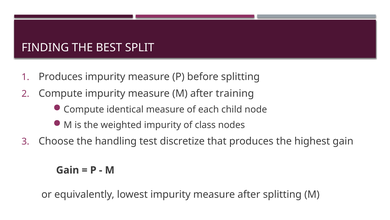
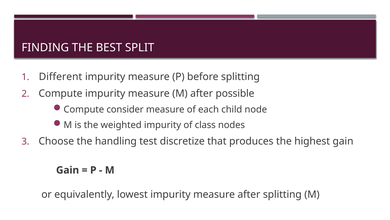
Produces: Produces -> Different (60, 77)
training: training -> possible (235, 93)
identical: identical -> consider (125, 109)
